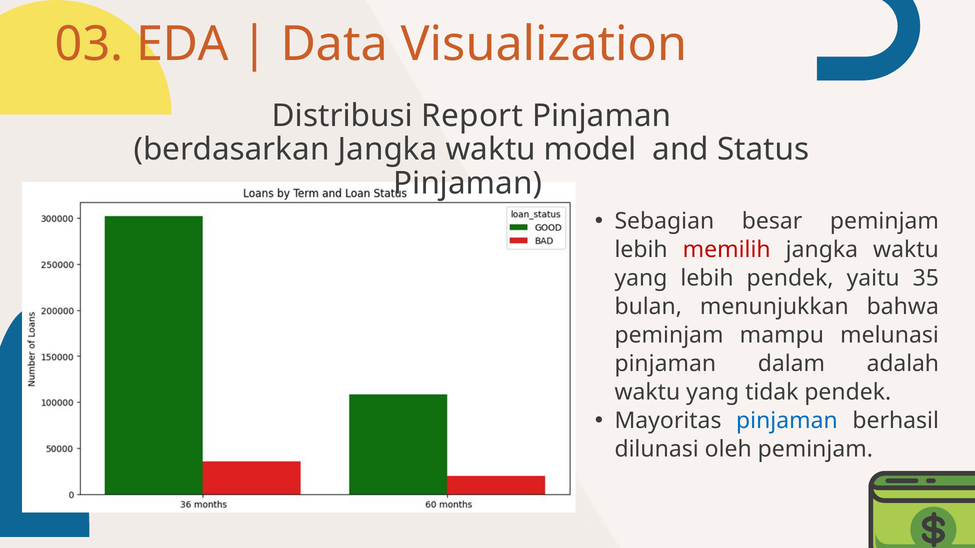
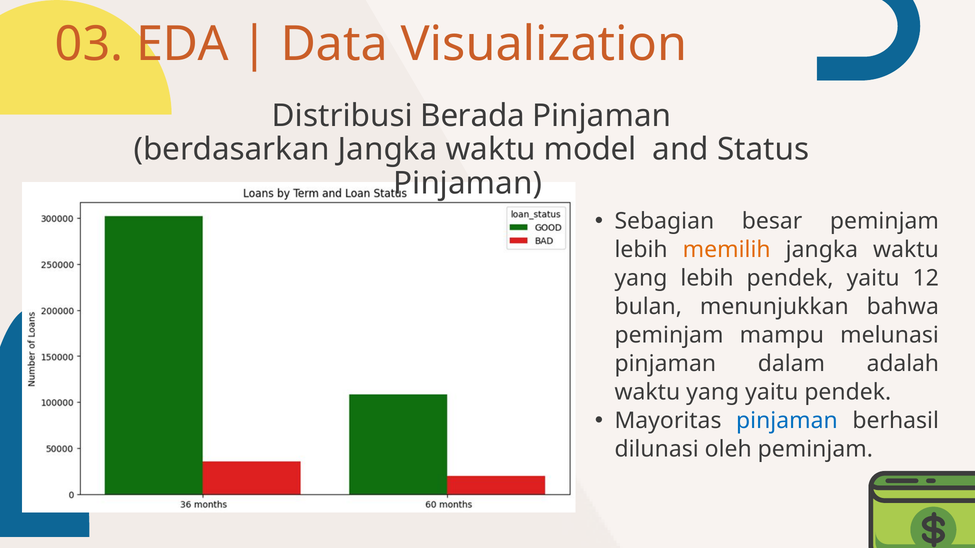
Report: Report -> Berada (473, 116)
memilih colour: red -> orange (727, 250)
35: 35 -> 12 (926, 279)
yang tidak: tidak -> yaitu (772, 393)
